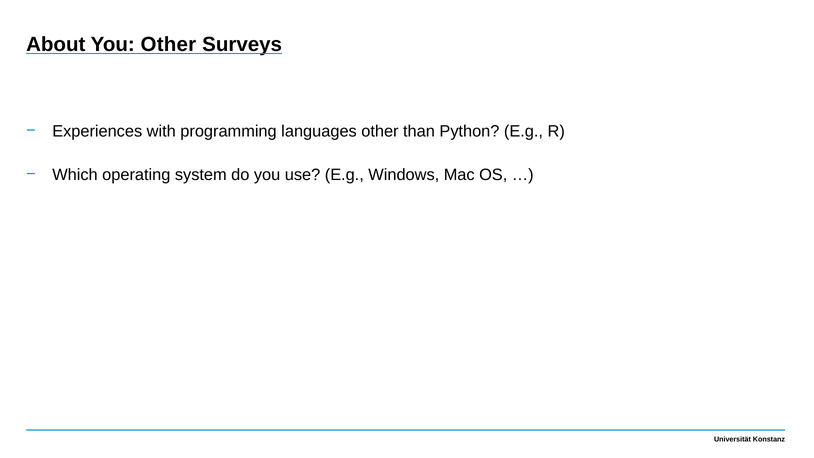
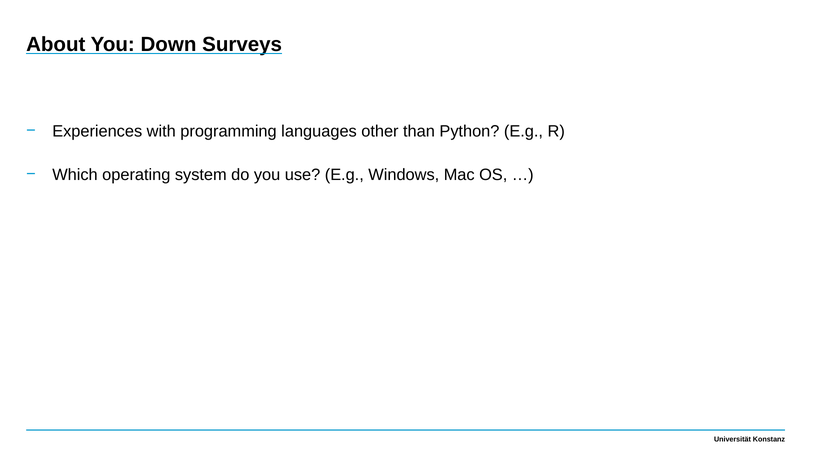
You Other: Other -> Down (168, 45)
